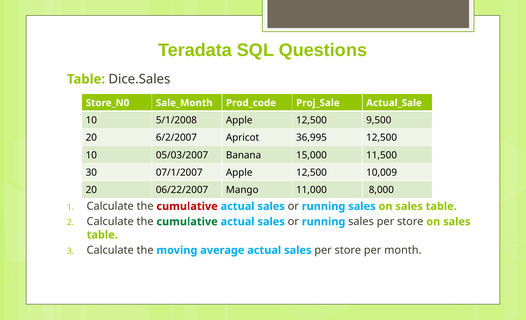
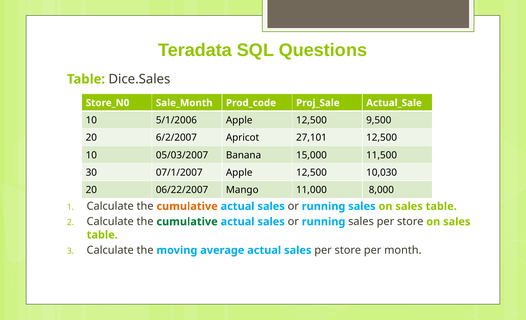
5/1/2008: 5/1/2008 -> 5/1/2006 (176, 120)
36,995: 36,995 -> 27,101 (311, 138)
10,009: 10,009 -> 10,030 (382, 172)
cumulative colour: red -> orange (187, 206)
